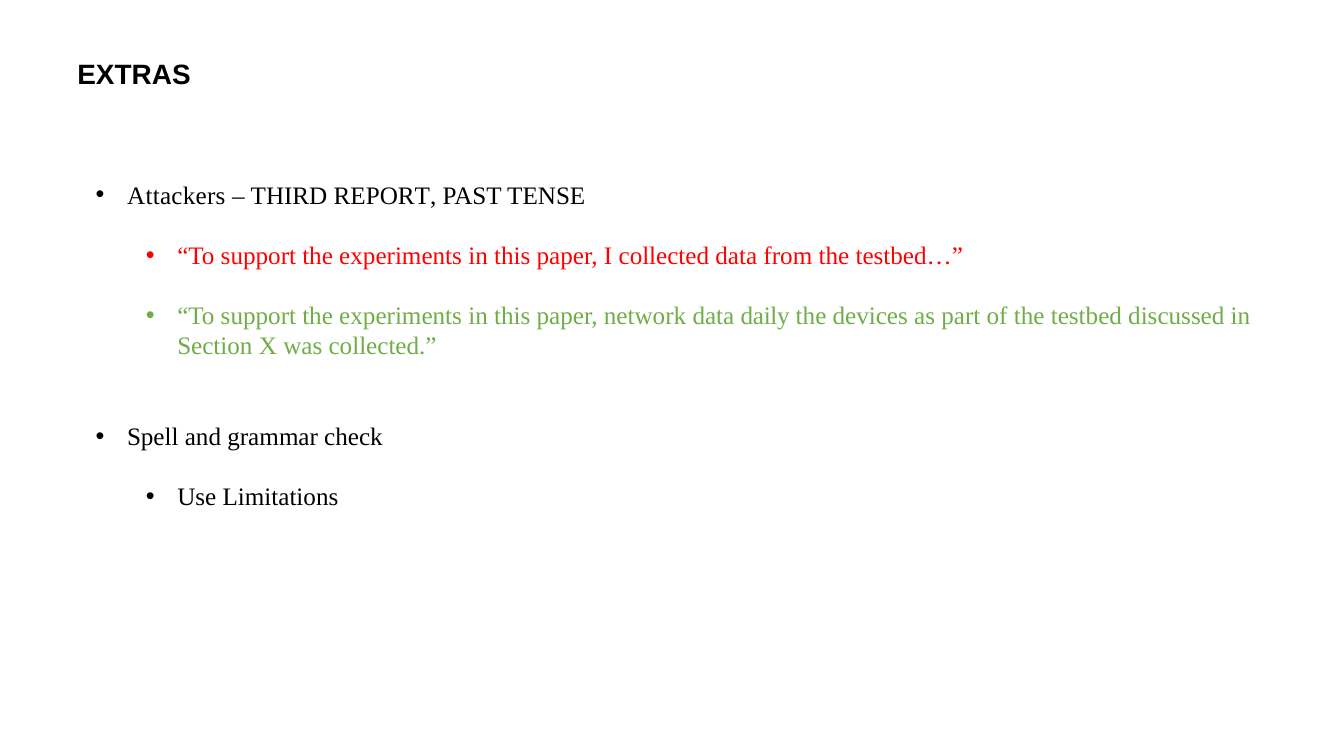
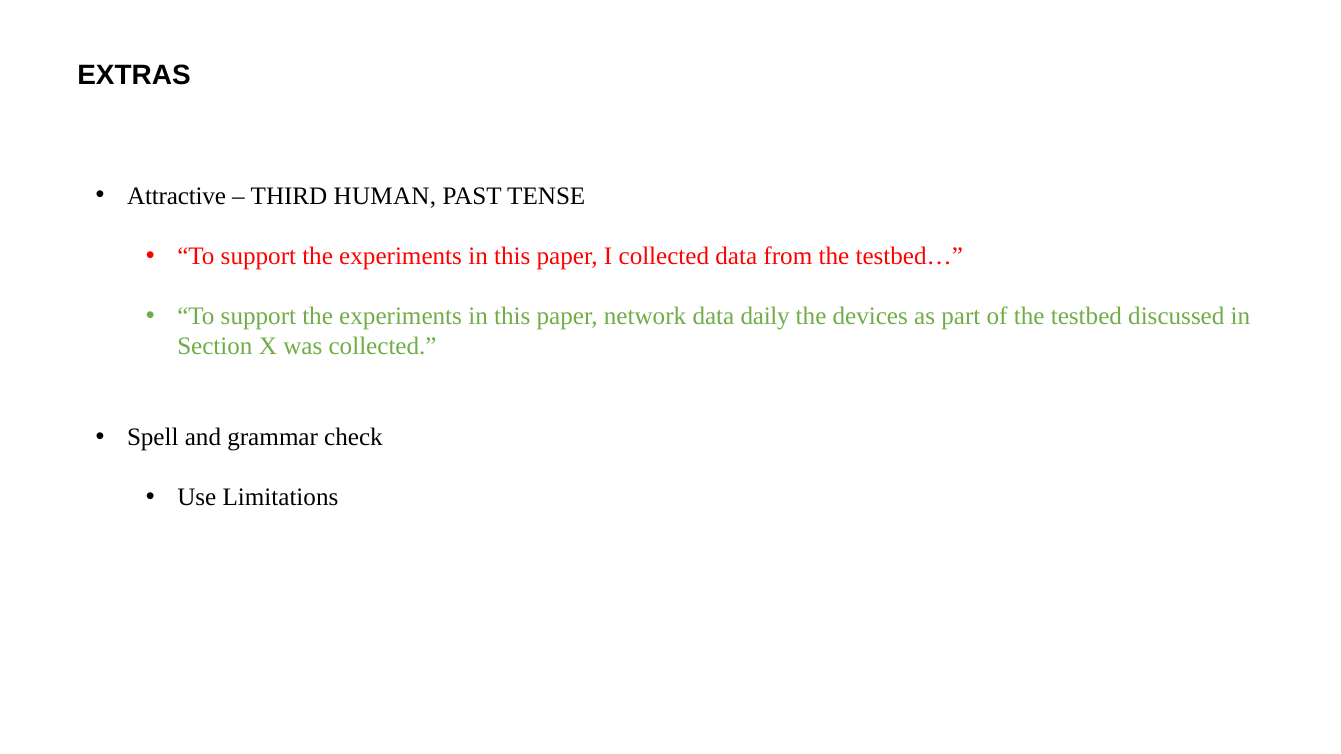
Attackers: Attackers -> Attractive (177, 196)
REPORT: REPORT -> HUMAN (385, 196)
